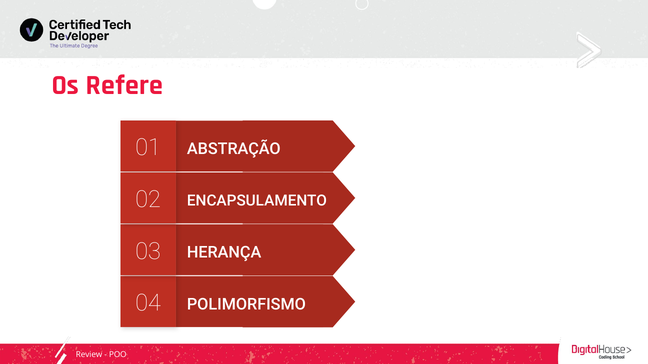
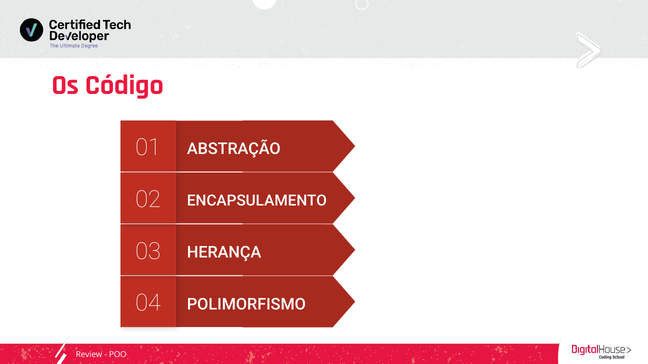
Refere: Refere -> Código (125, 85)
